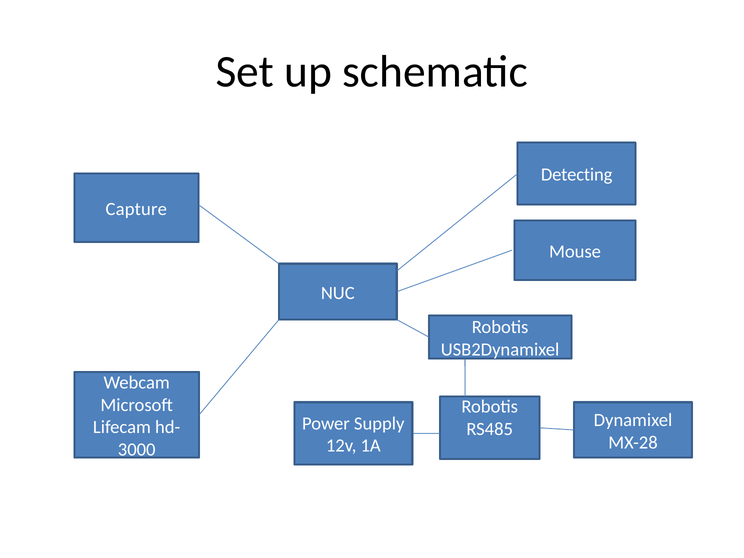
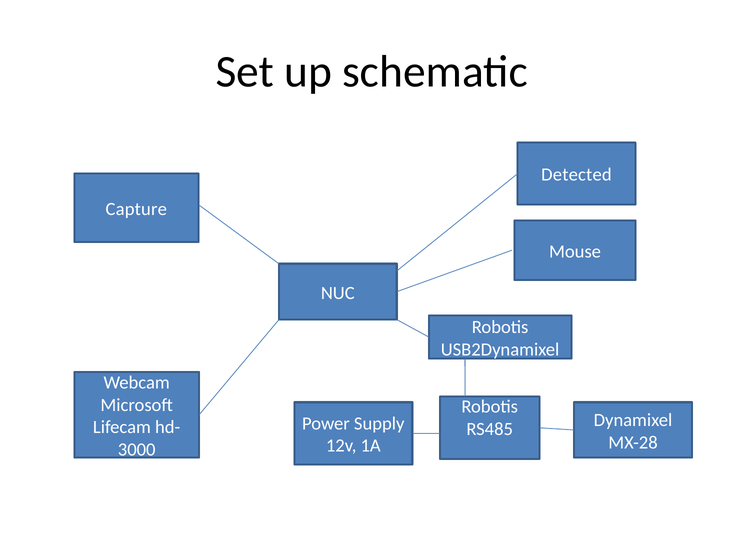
Detecting: Detecting -> Detected (576, 175)
